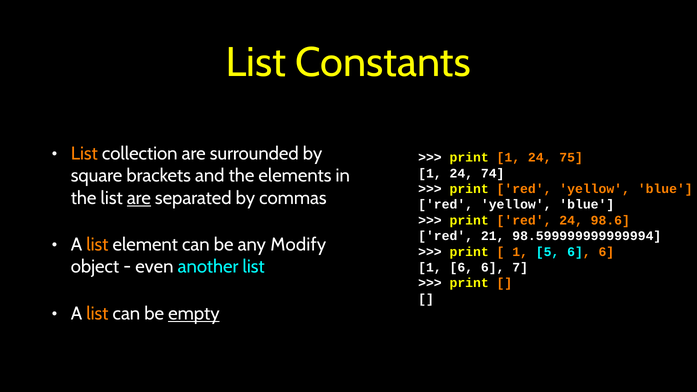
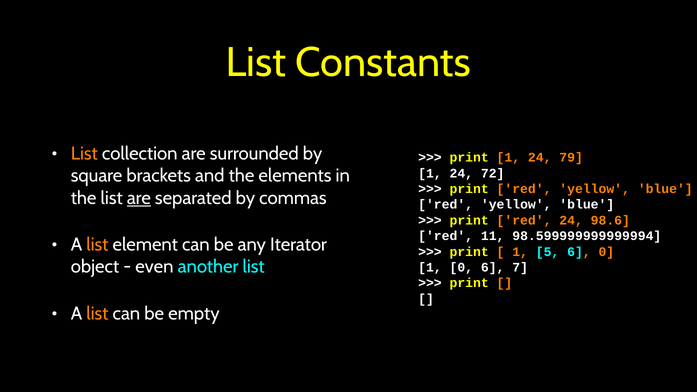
75: 75 -> 79 (571, 158)
74: 74 -> 72 (493, 173)
21: 21 -> 11 (493, 236)
Modify: Modify -> Iterator (298, 245)
5 6 6: 6 -> 0 (606, 252)
1 6: 6 -> 0 (461, 267)
empty underline: present -> none (194, 314)
